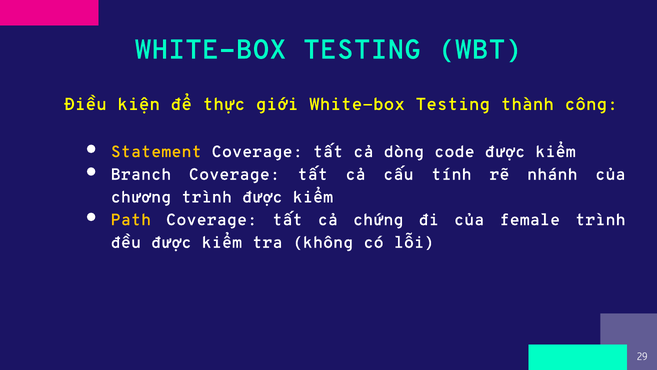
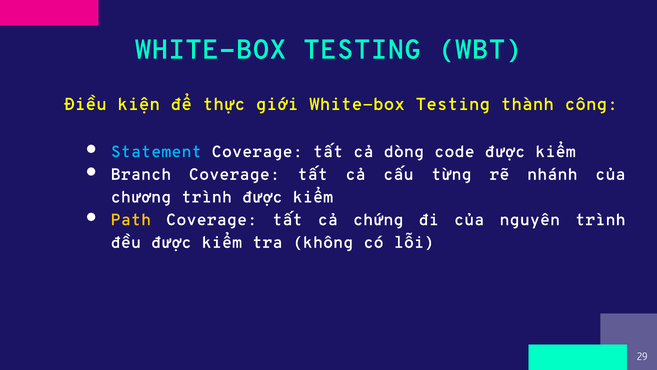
Statement colour: yellow -> light blue (156, 152)
tính: tính -> từng (451, 174)
female: female -> nguyên (530, 219)
